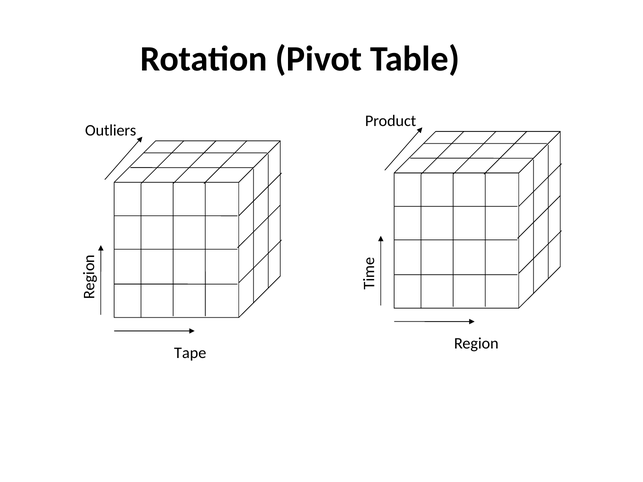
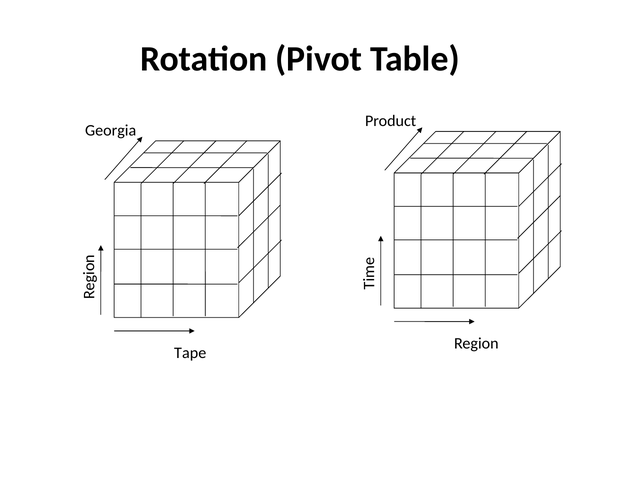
Outliers: Outliers -> Georgia (111, 130)
